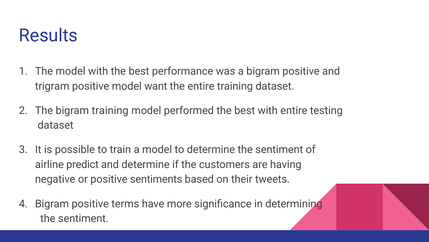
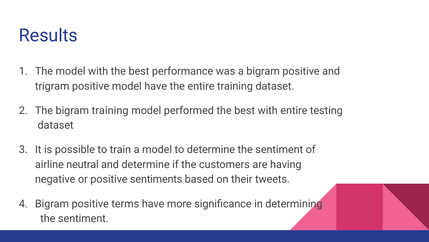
model want: want -> have (156, 86)
predict: predict -> neutral (83, 164)
